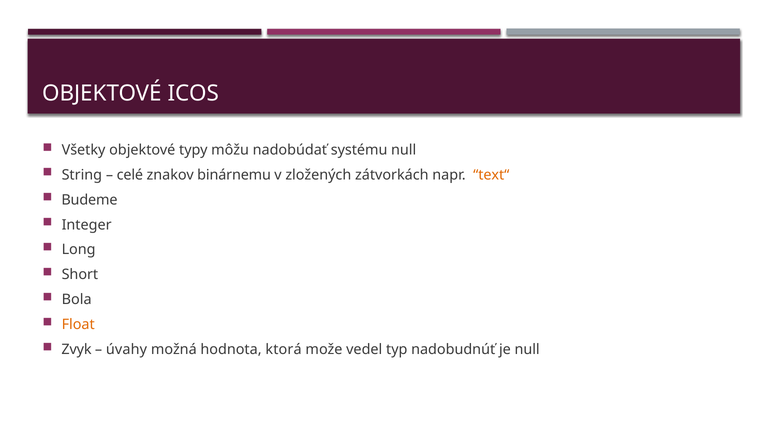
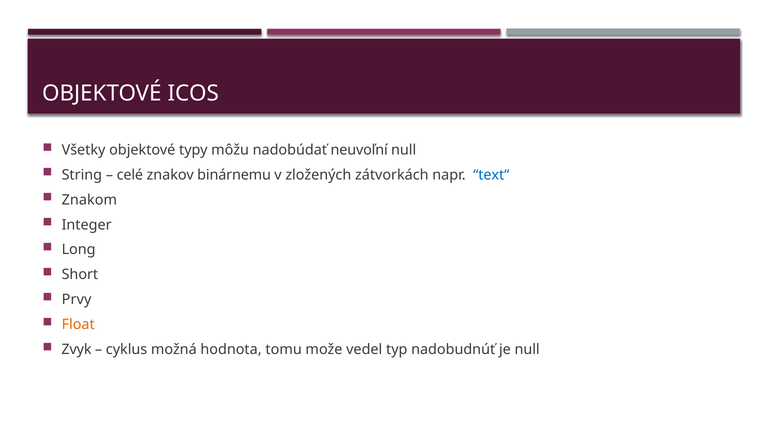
systému: systému -> neuvoľní (359, 150)
text“ colour: orange -> blue (491, 175)
Budeme: Budeme -> Znakom (89, 200)
Bola: Bola -> Prvy (77, 300)
úvahy: úvahy -> cyklus (127, 350)
ktorá: ktorá -> tomu (284, 350)
